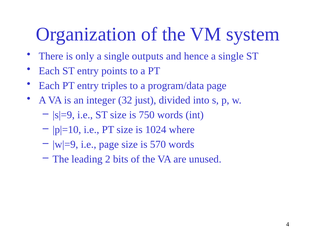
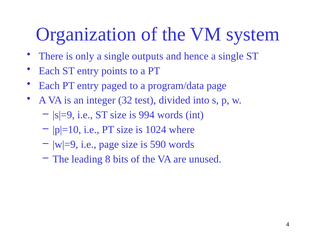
triples: triples -> paged (114, 86)
just: just -> test (145, 100)
750: 750 -> 994 (147, 115)
570: 570 -> 590 (158, 144)
2: 2 -> 8 (108, 159)
